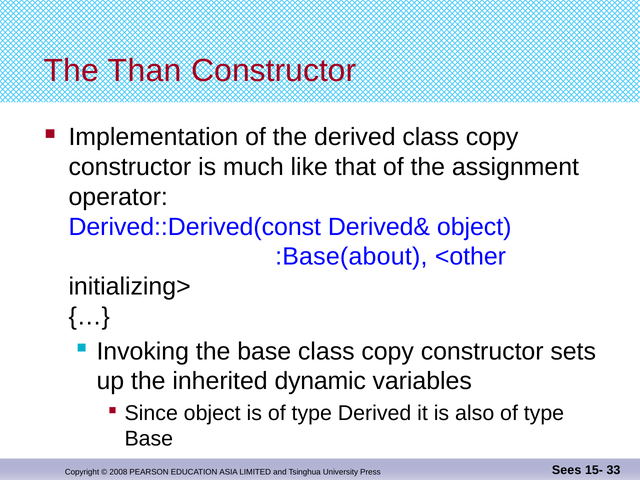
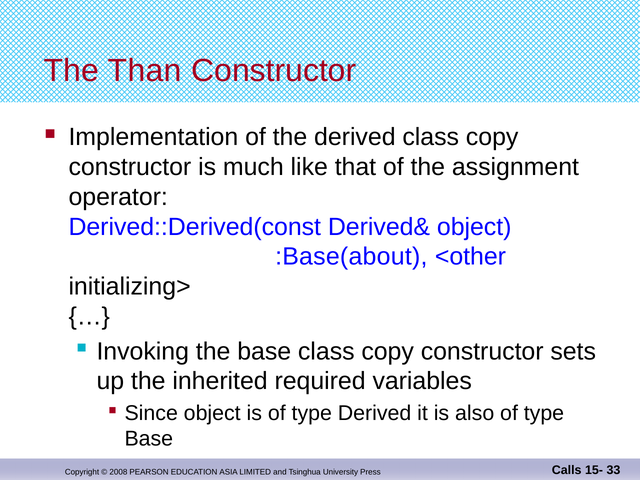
dynamic: dynamic -> required (320, 381)
Sees: Sees -> Calls (567, 470)
